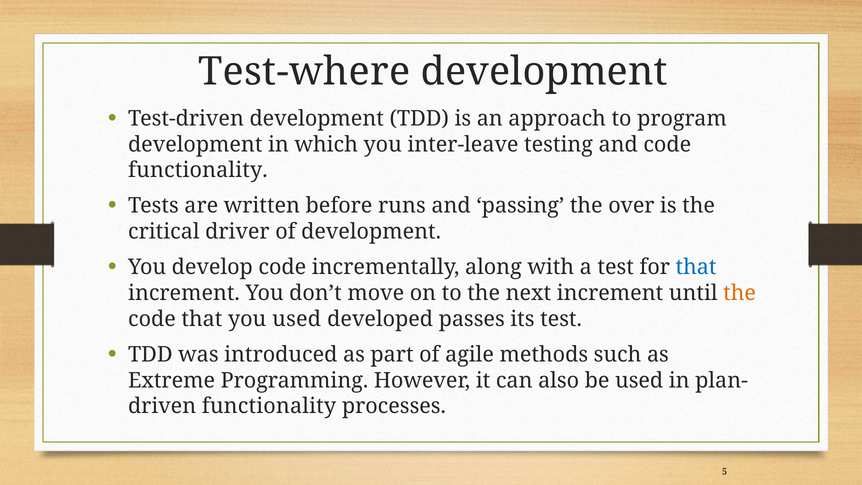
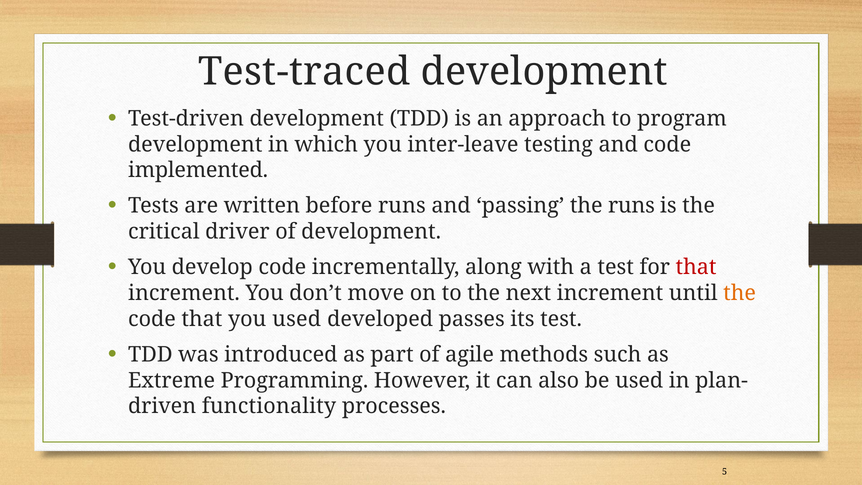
Test-where: Test-where -> Test-traced (304, 72)
functionality: functionality -> implemented (198, 170)
the over: over -> runs (631, 206)
that colour: blue -> red (696, 267)
